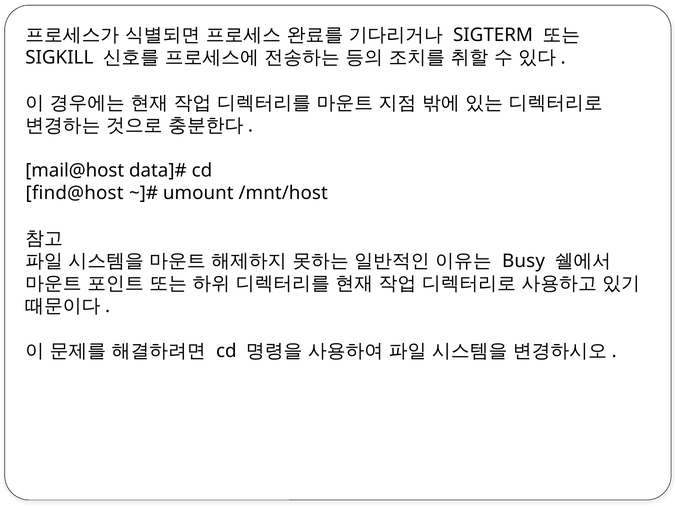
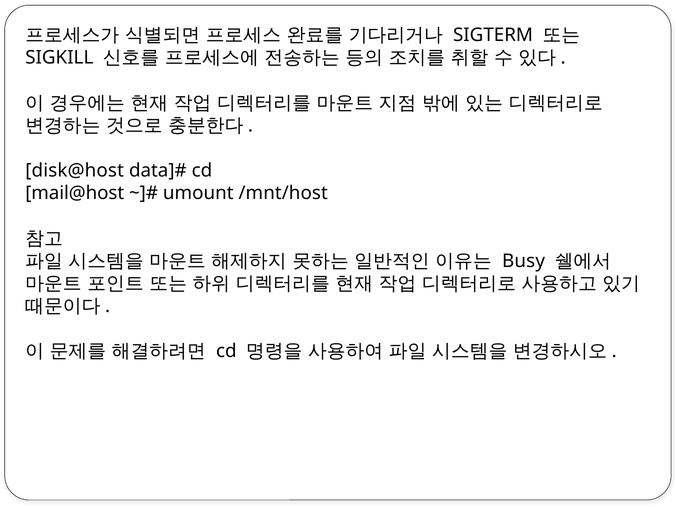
mail@host: mail@host -> disk@host (75, 171)
find@host: find@host -> mail@host (75, 193)
